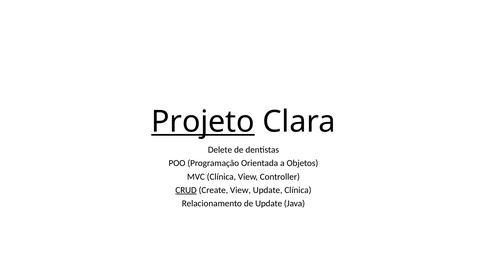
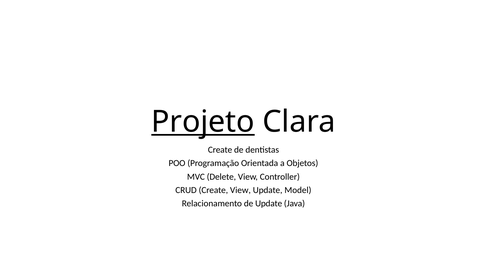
Delete: Delete -> Create (220, 150)
MVC Clínica: Clínica -> Delete (221, 177)
CRUD underline: present -> none (186, 190)
Update Clínica: Clínica -> Model (298, 190)
